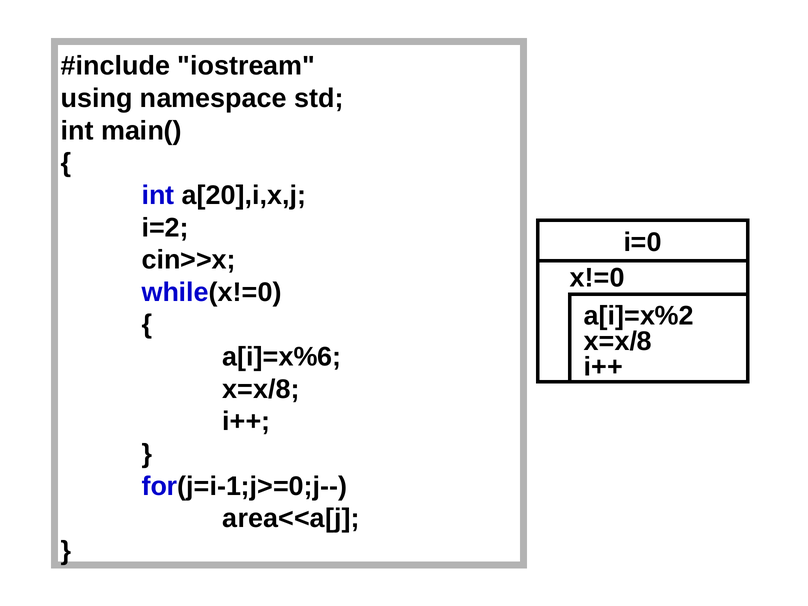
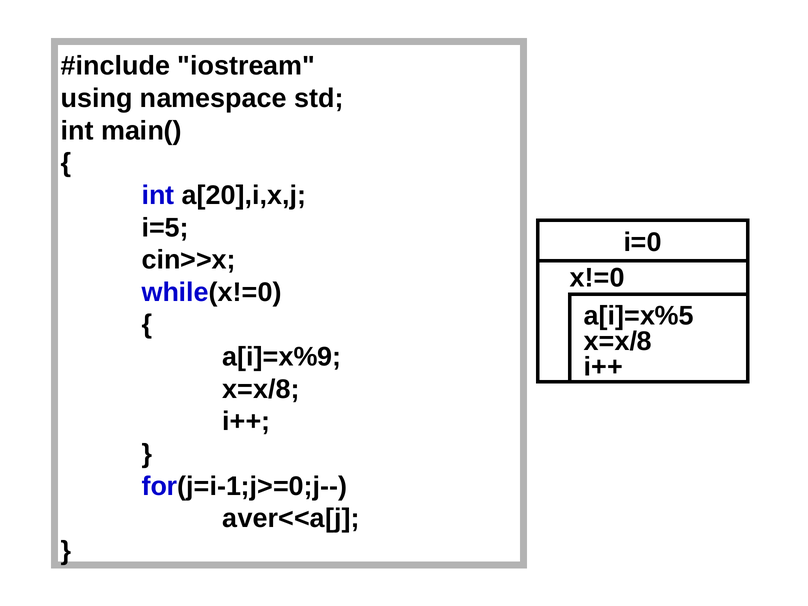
i=2: i=2 -> i=5 (165, 228)
a[i]=x%2: a[i]=x%2 -> a[i]=x%5 (639, 316)
a[i]=x%6: a[i]=x%6 -> a[i]=x%9 (282, 357)
area<<a[j: area<<a[j -> aver<<a[j (291, 519)
